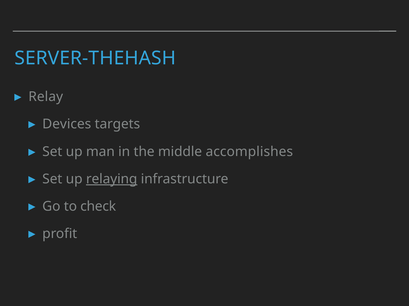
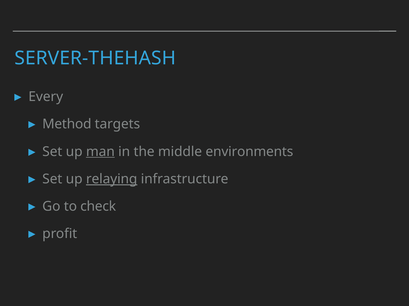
Relay: Relay -> Every (46, 97)
Devices: Devices -> Method (67, 124)
man underline: none -> present (100, 152)
accomplishes: accomplishes -> environments (249, 152)
